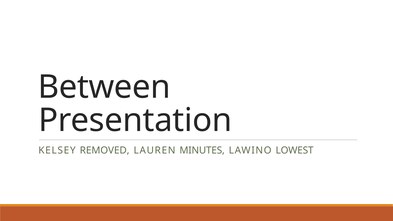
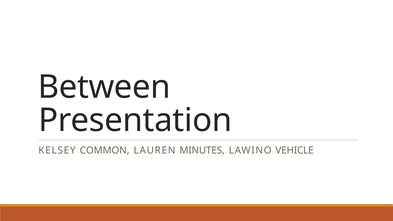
REMOVED: REMOVED -> COMMON (105, 150)
LOWEST: LOWEST -> VEHICLE (295, 150)
